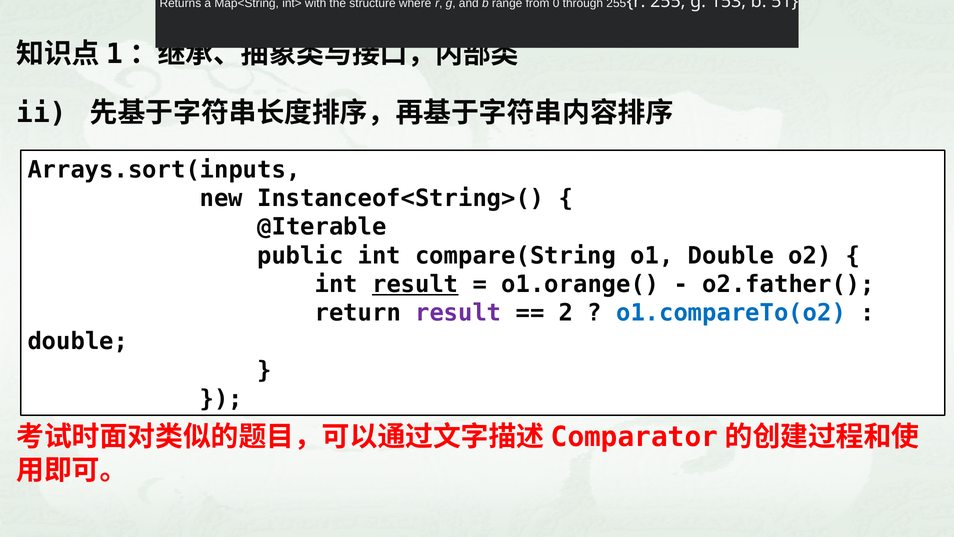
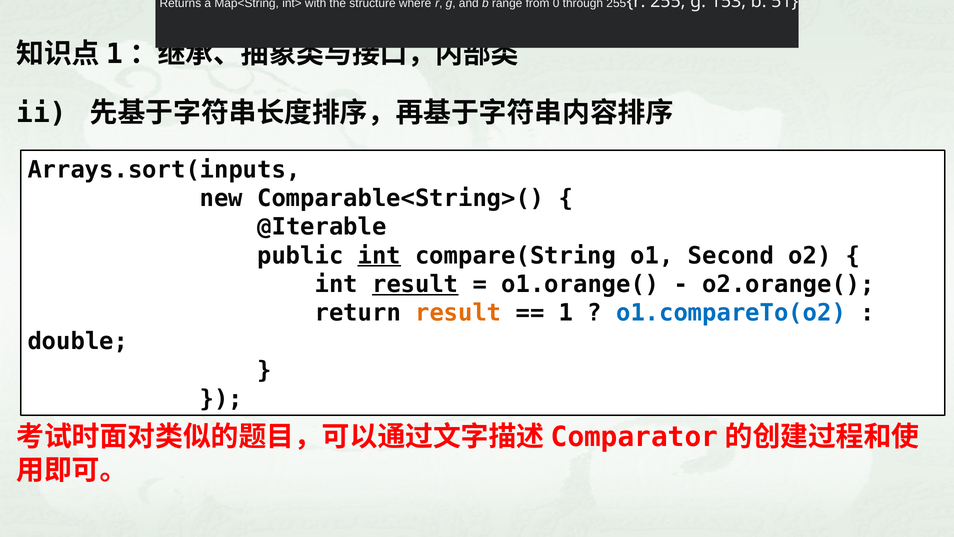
Instanceof<String>(: Instanceof<String>( -> Comparable<String>( (401, 198)
int underline: none -> present (379, 256)
o1 Double: Double -> Second (731, 256)
o2.father(: o2.father( -> o2.orange( (789, 284)
result colour: purple -> orange (458, 313)
2: 2 -> 1 (566, 313)
